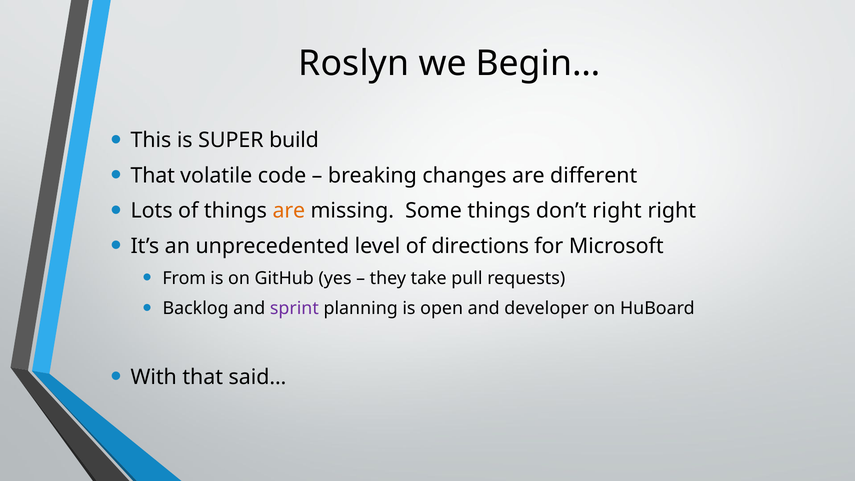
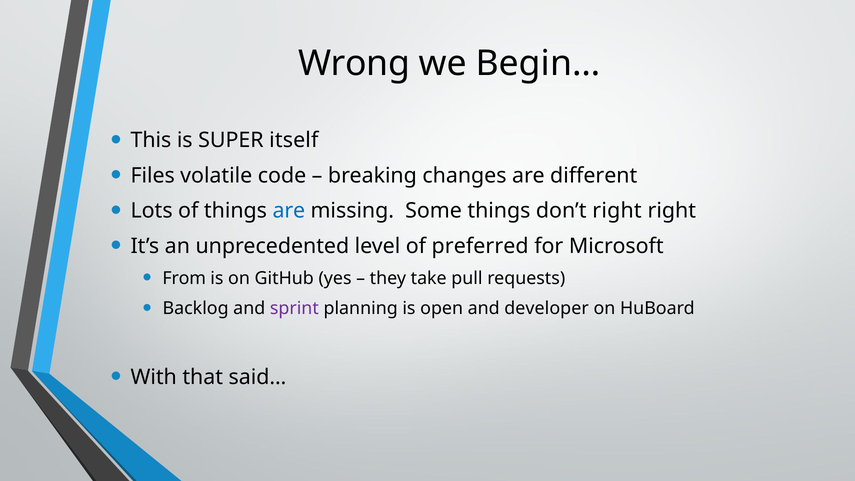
Roslyn: Roslyn -> Wrong (354, 63)
build: build -> itself (294, 140)
That: That -> Files (153, 176)
are colour: orange -> blue (289, 211)
directions: directions -> preferred (480, 246)
